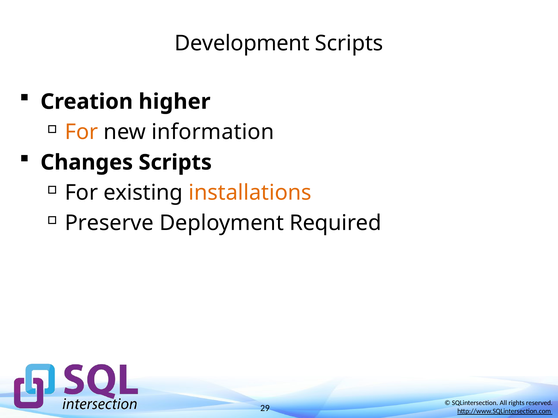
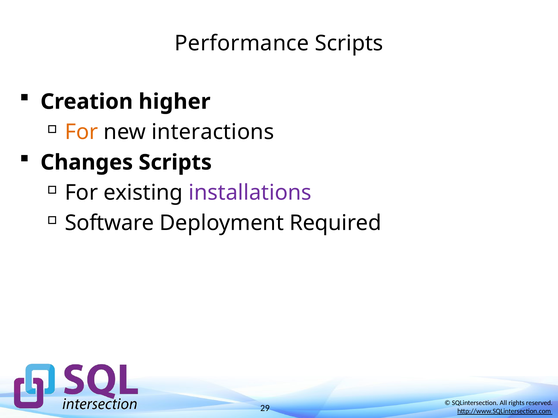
Development: Development -> Performance (242, 43)
information: information -> interactions (213, 132)
installations colour: orange -> purple (250, 193)
Preserve: Preserve -> Software (109, 223)
